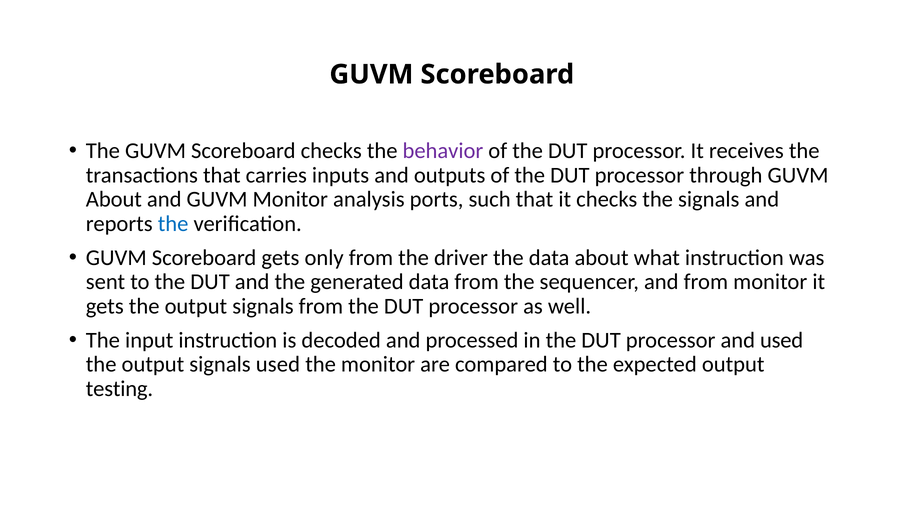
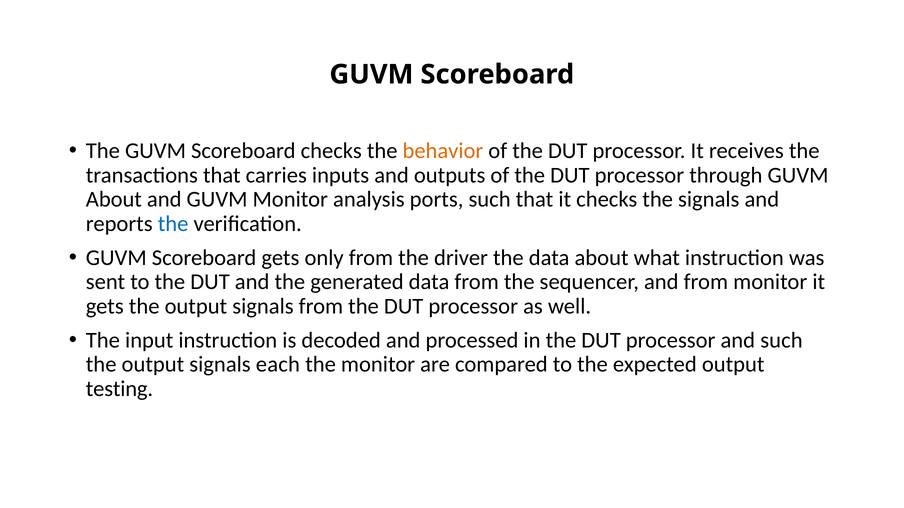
behavior colour: purple -> orange (443, 151)
and used: used -> such (781, 340)
signals used: used -> each (278, 365)
